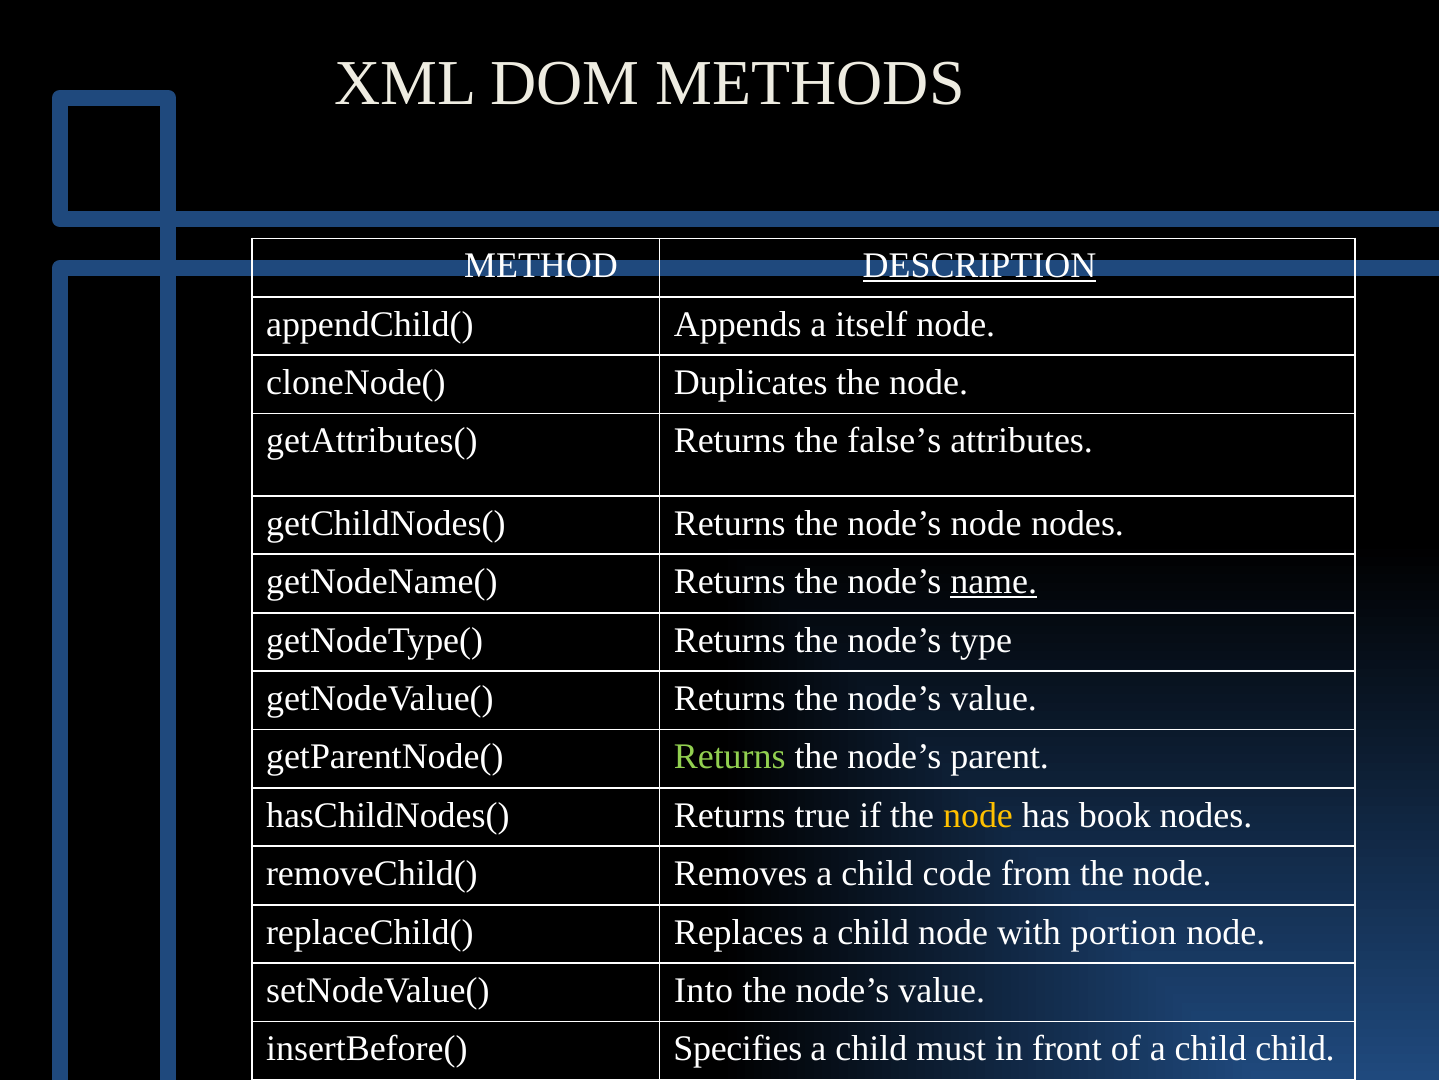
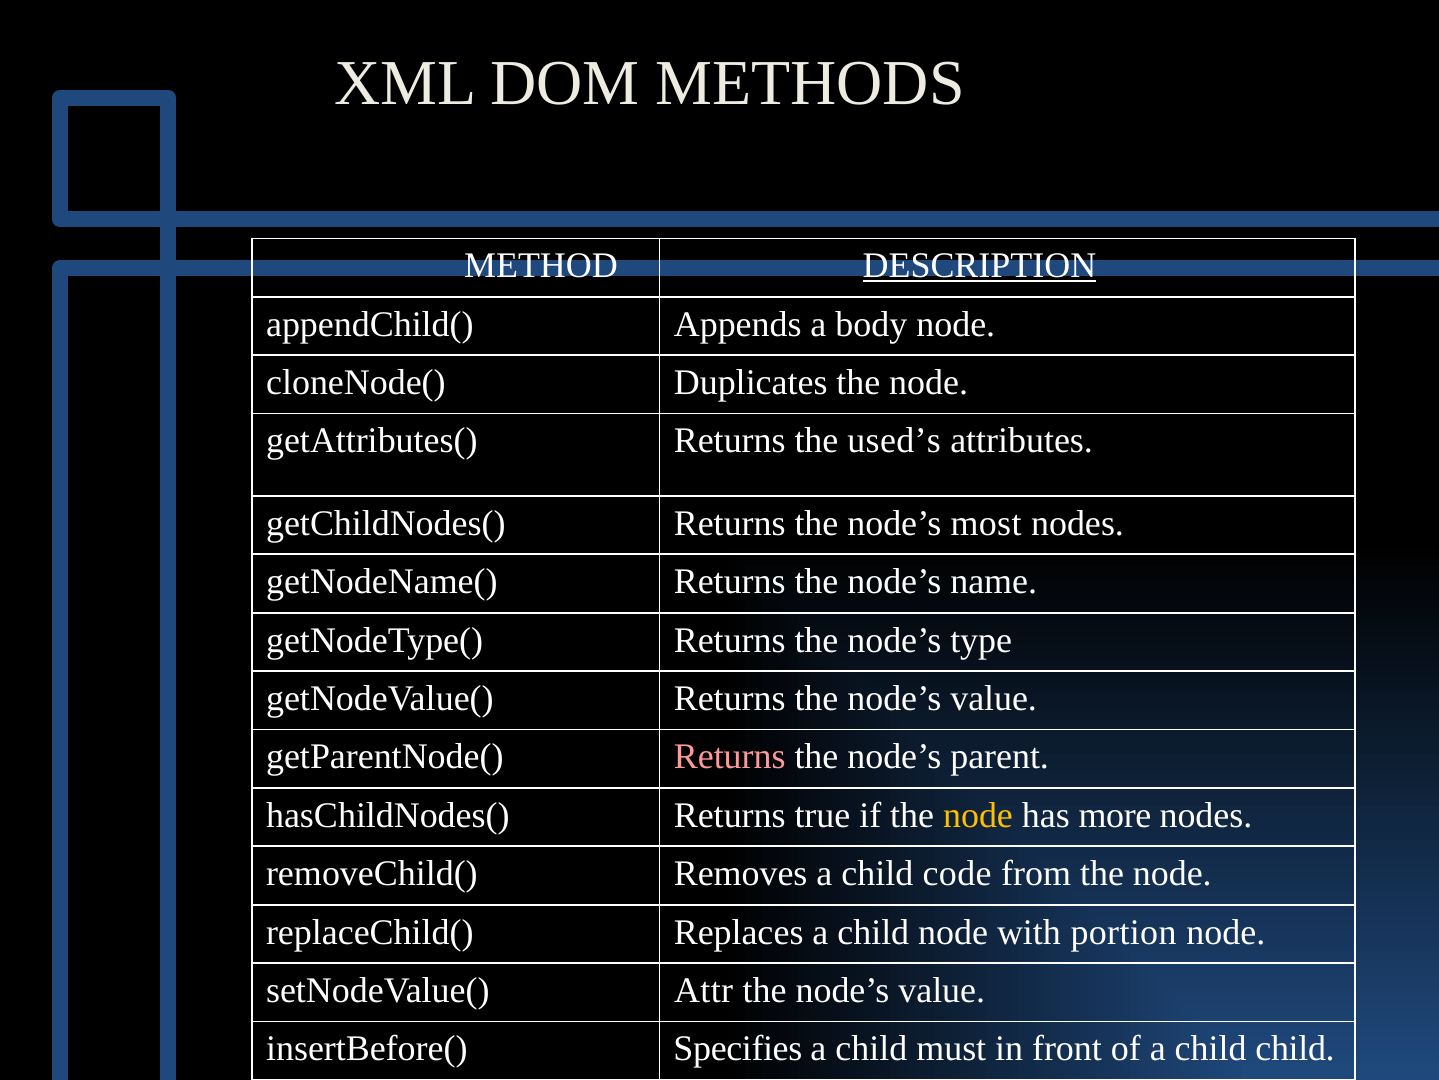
itself: itself -> body (871, 324)
false’s: false’s -> used’s (894, 441)
node’s node: node -> most (986, 523)
name underline: present -> none (994, 581)
Returns colour: light green -> pink (730, 756)
book: book -> more (1115, 815)
Into: Into -> Attr (704, 990)
